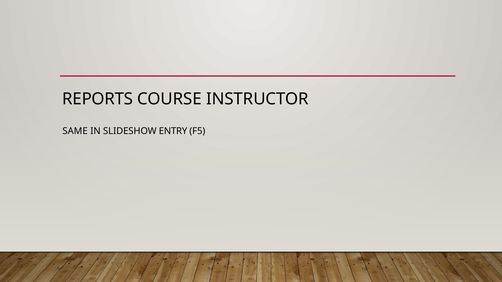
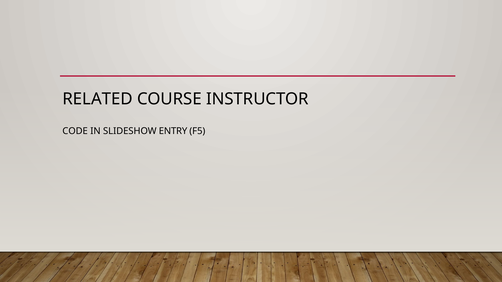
REPORTS: REPORTS -> RELATED (98, 99)
SAME: SAME -> CODE (75, 131)
